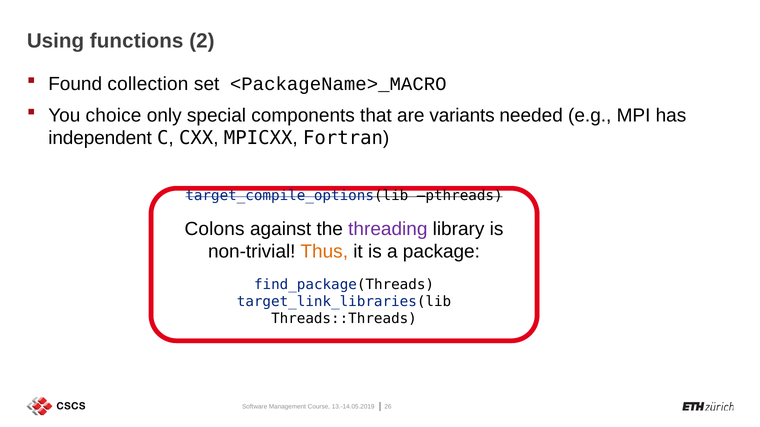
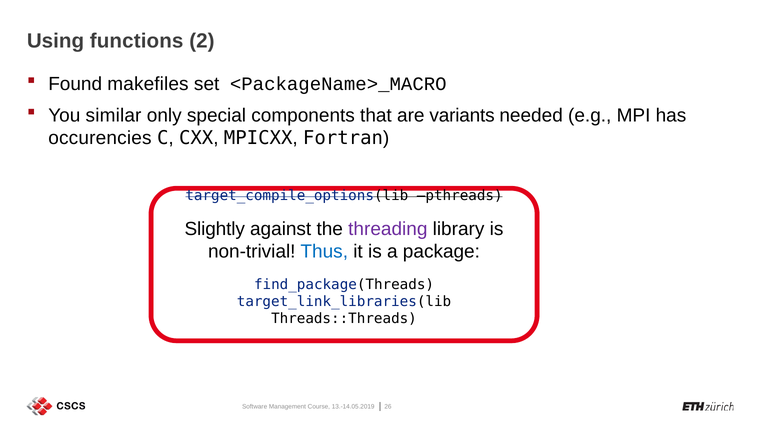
collection: collection -> makefiles (148, 84)
choice: choice -> similar (114, 115)
independent: independent -> occurencies (100, 138)
Colons: Colons -> Slightly (215, 229)
Thus colour: orange -> blue (324, 252)
